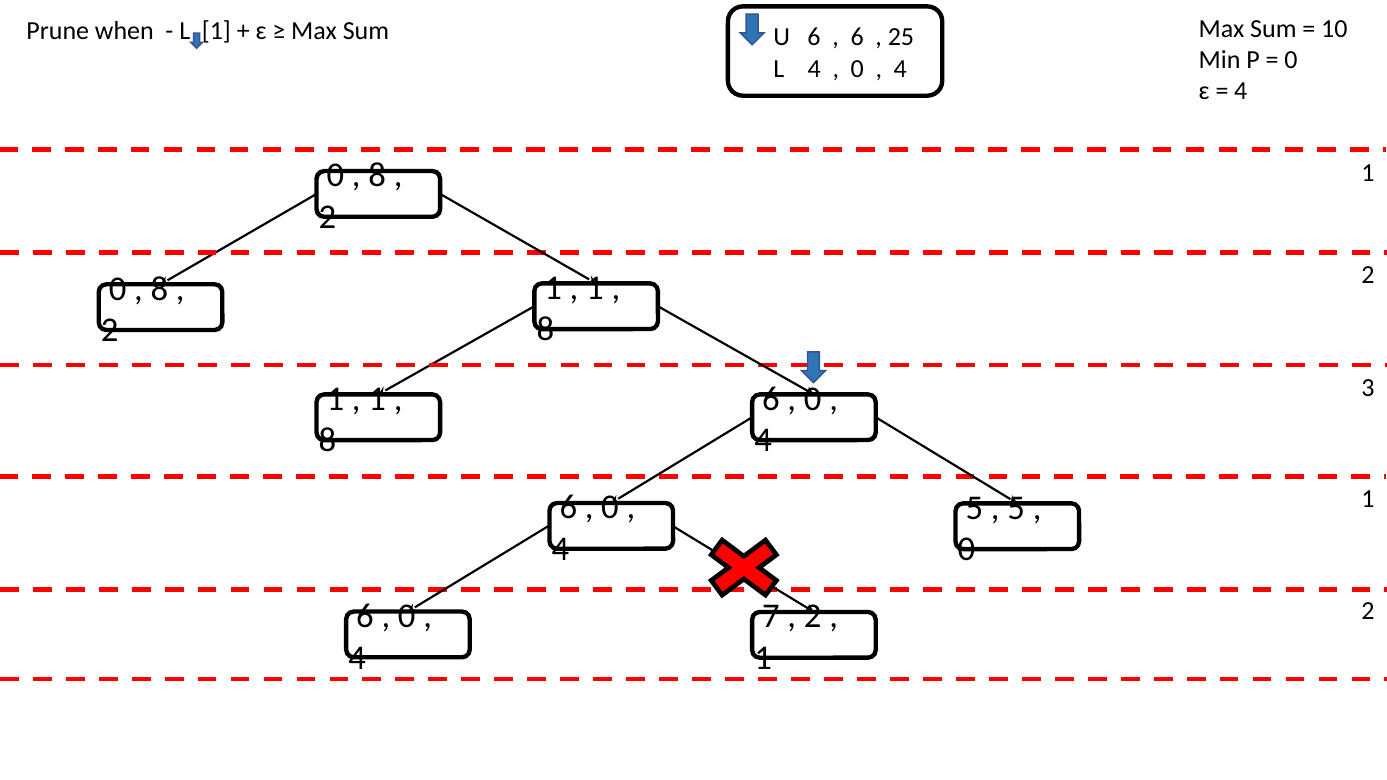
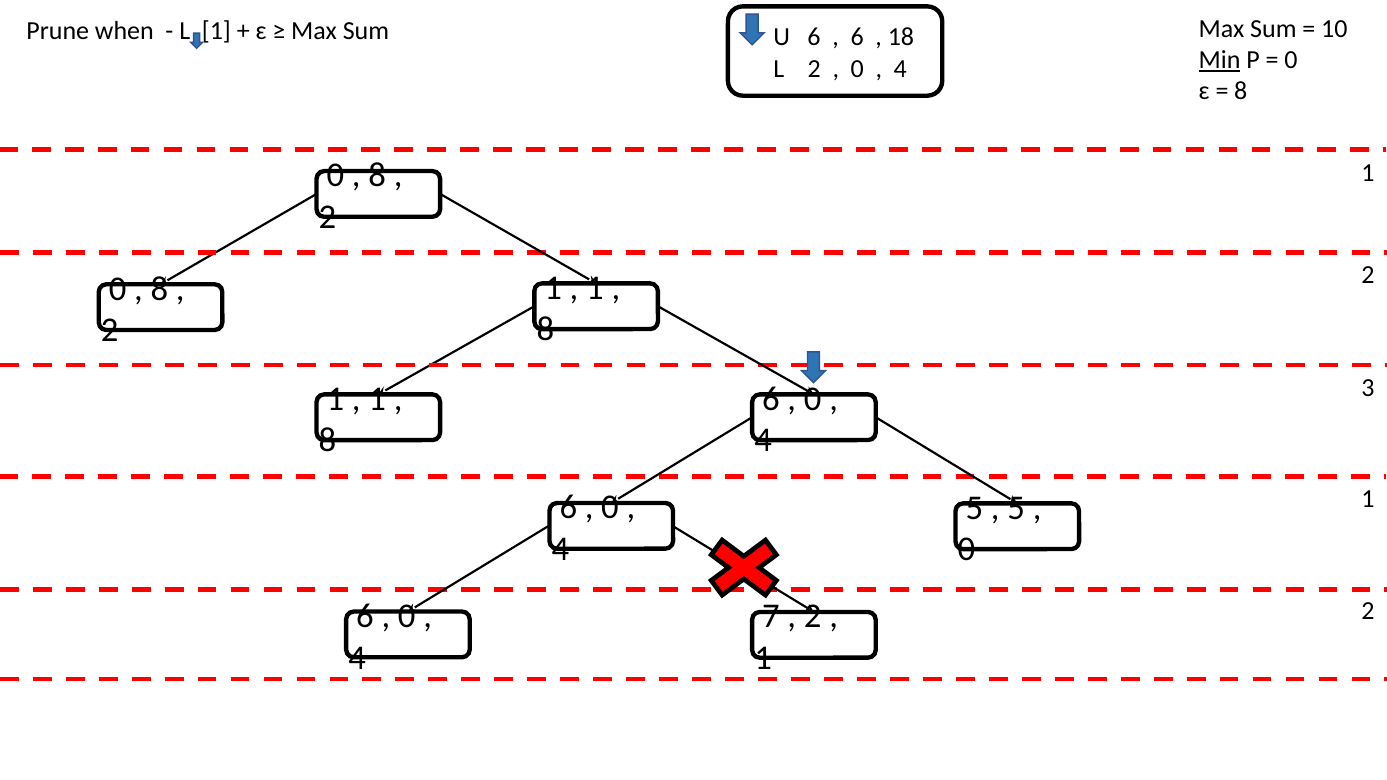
25: 25 -> 18 (901, 37)
Min underline: none -> present (1220, 60)
L 4: 4 -> 2 (814, 68)
4: 4 -> 8 (1241, 91)
